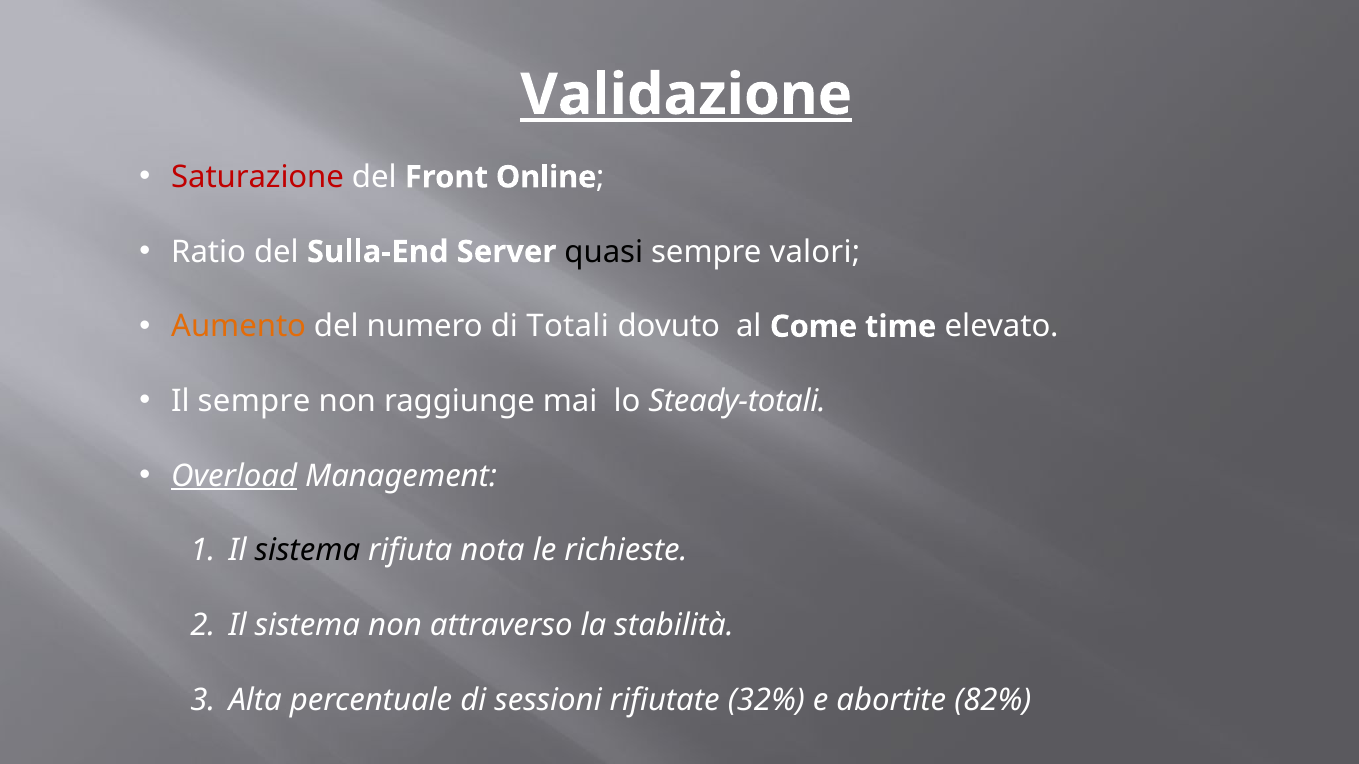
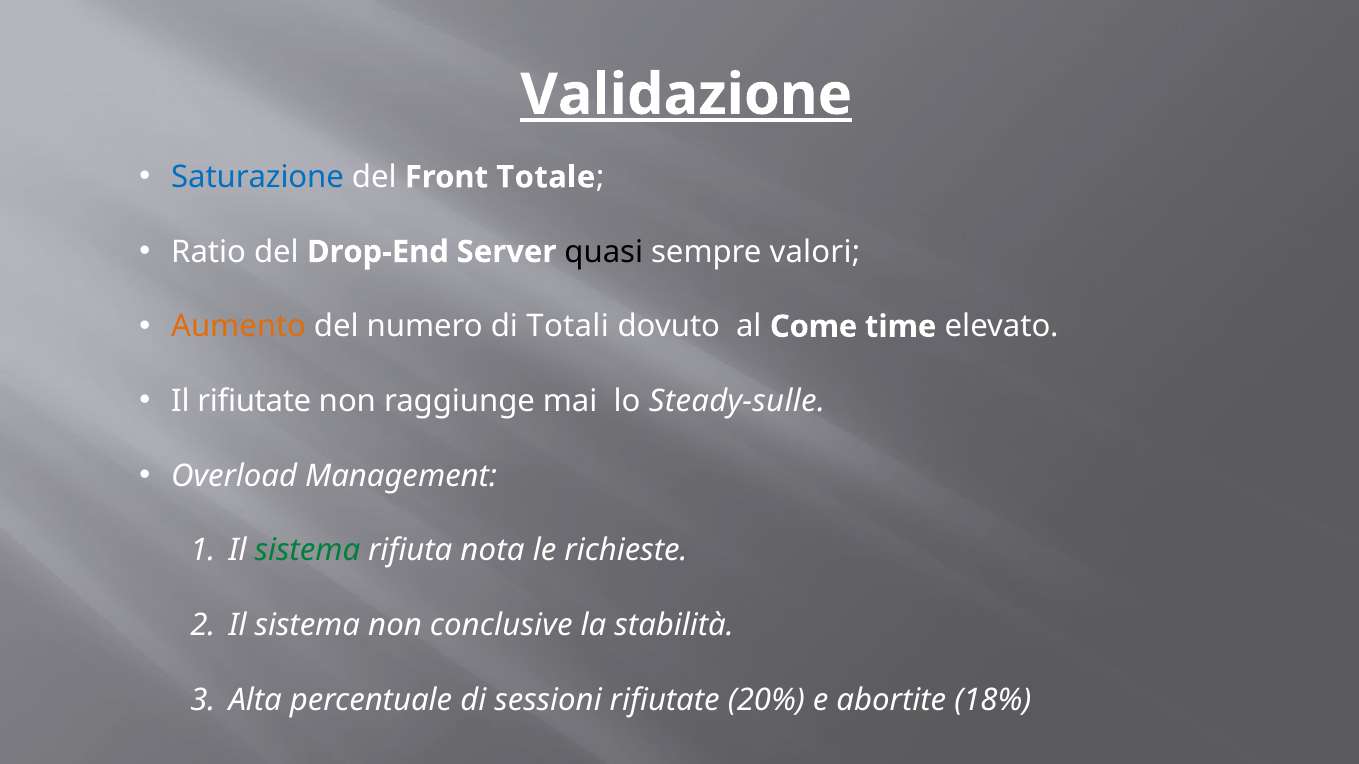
Saturazione colour: red -> blue (258, 177)
Online: Online -> Totale (546, 177)
Sulla-End: Sulla-End -> Drop-End (378, 252)
Il sempre: sempre -> rifiutate (254, 401)
Steady-totali: Steady-totali -> Steady-sulle (737, 401)
Overload underline: present -> none (234, 476)
sistema colour: black -> green (307, 551)
attraverso: attraverso -> conclusive (501, 626)
32%: 32% -> 20% (766, 700)
82%: 82% -> 18% (993, 700)
